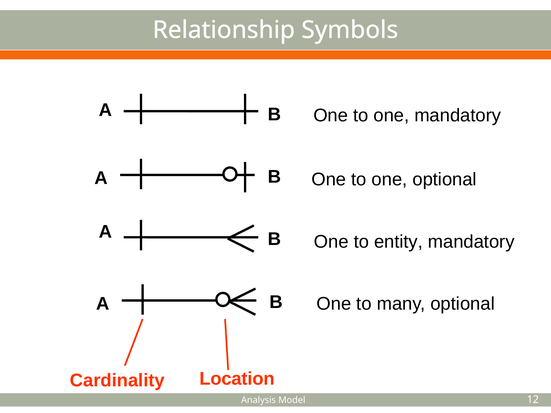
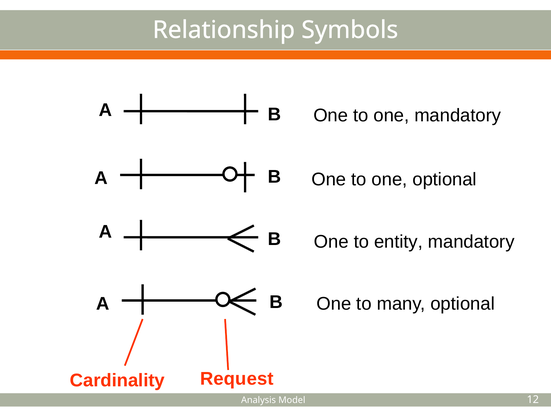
Location: Location -> Request (237, 379)
